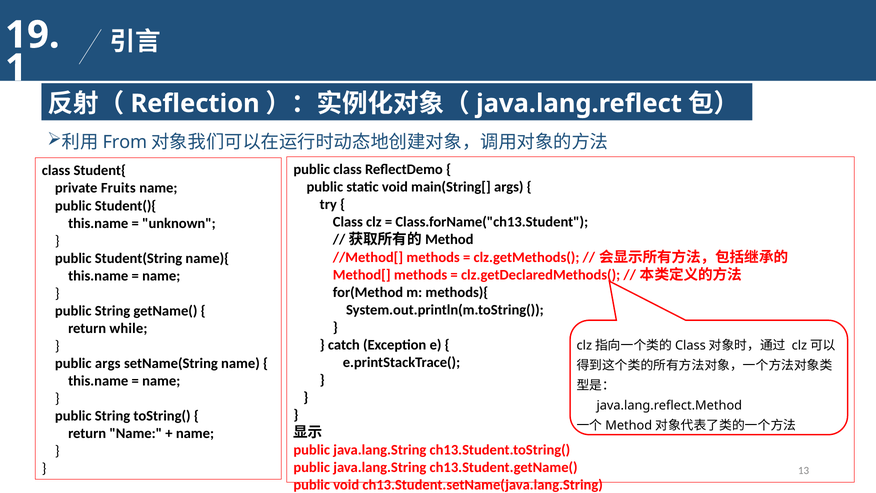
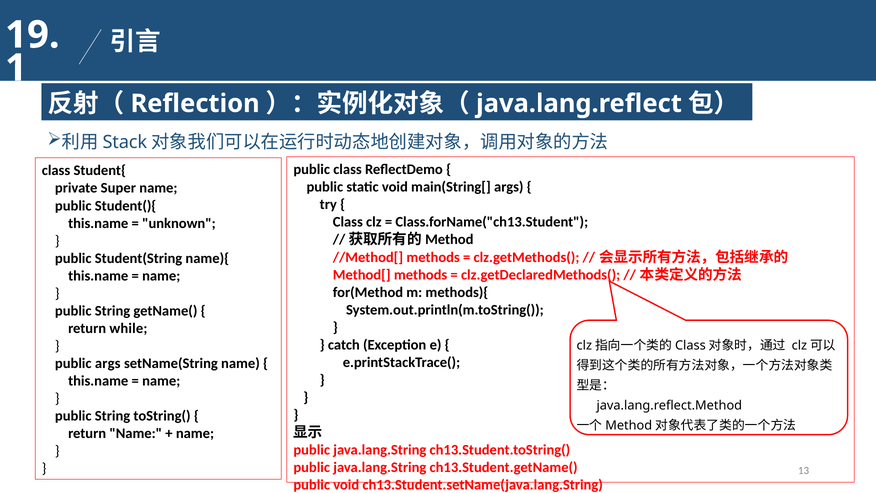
From: From -> Stack (125, 142)
Fruits: Fruits -> Super (118, 188)
